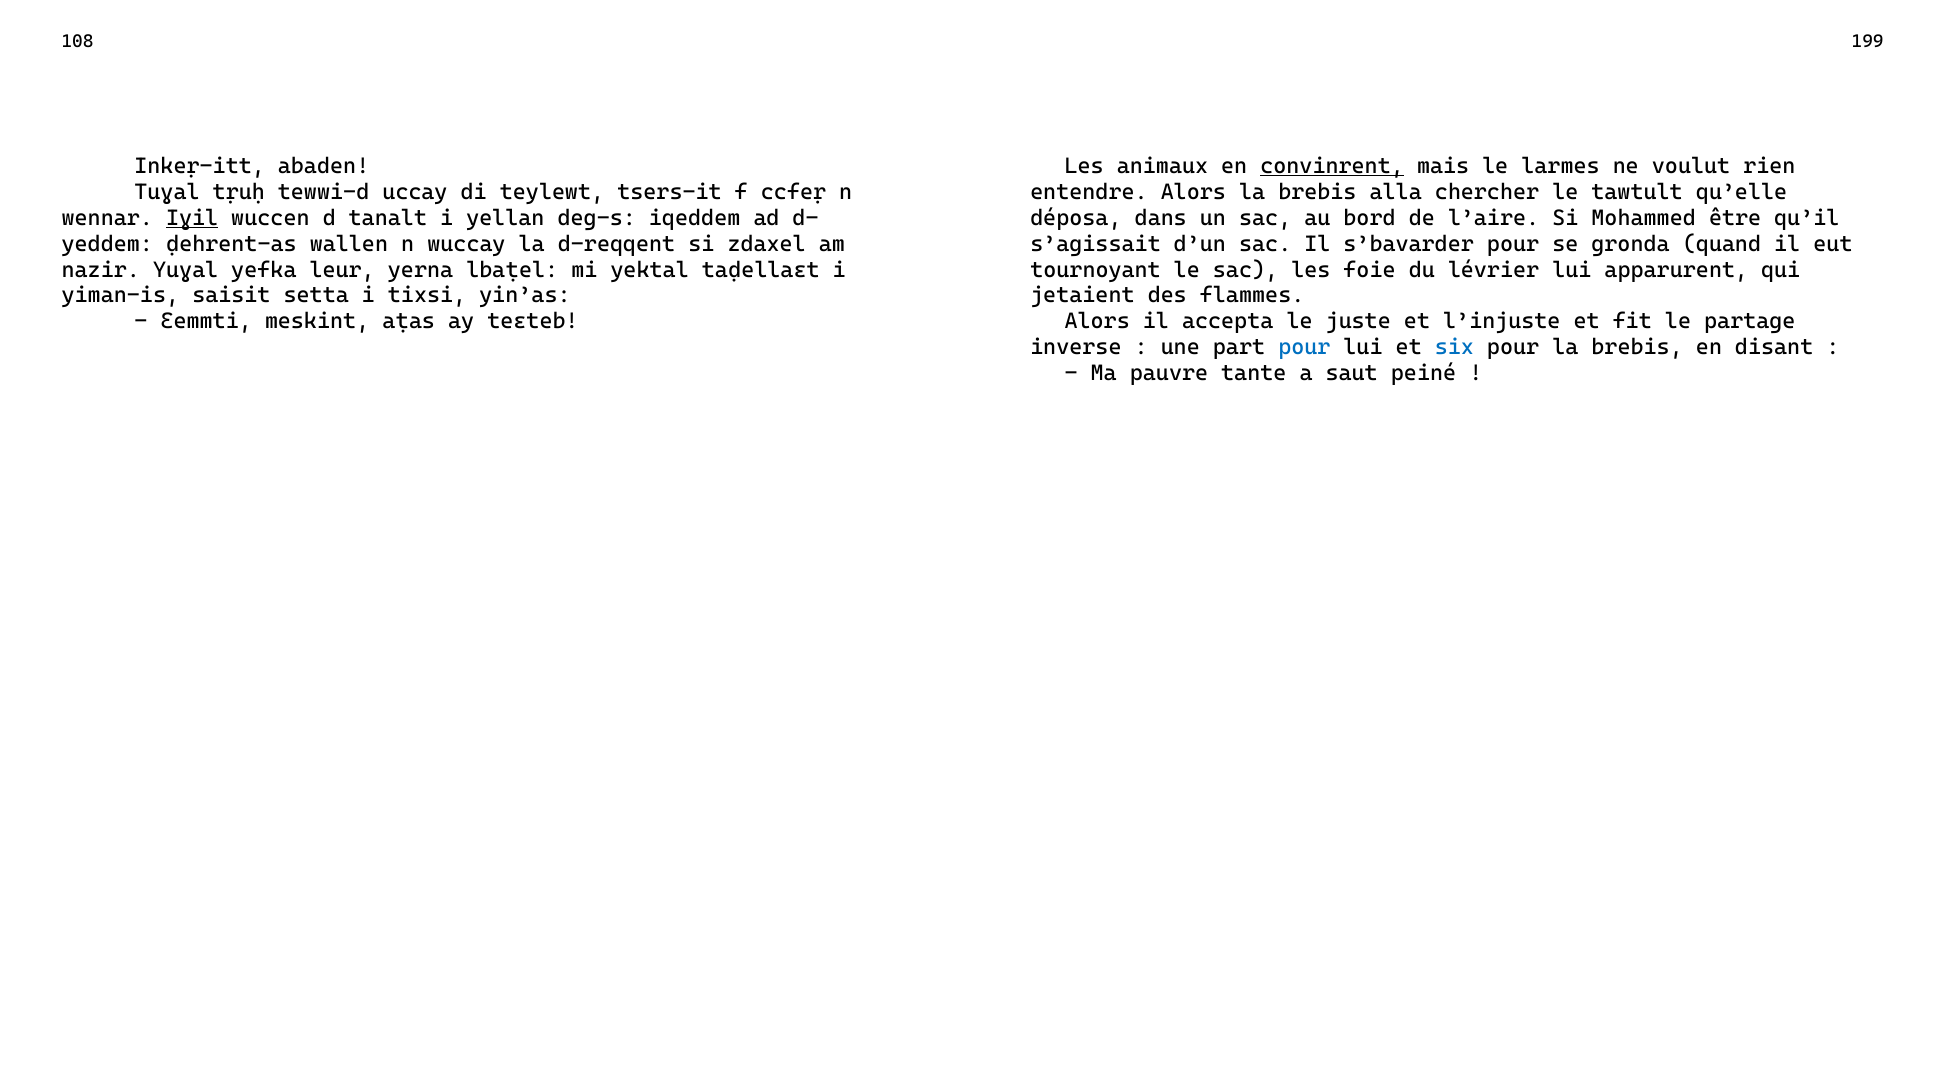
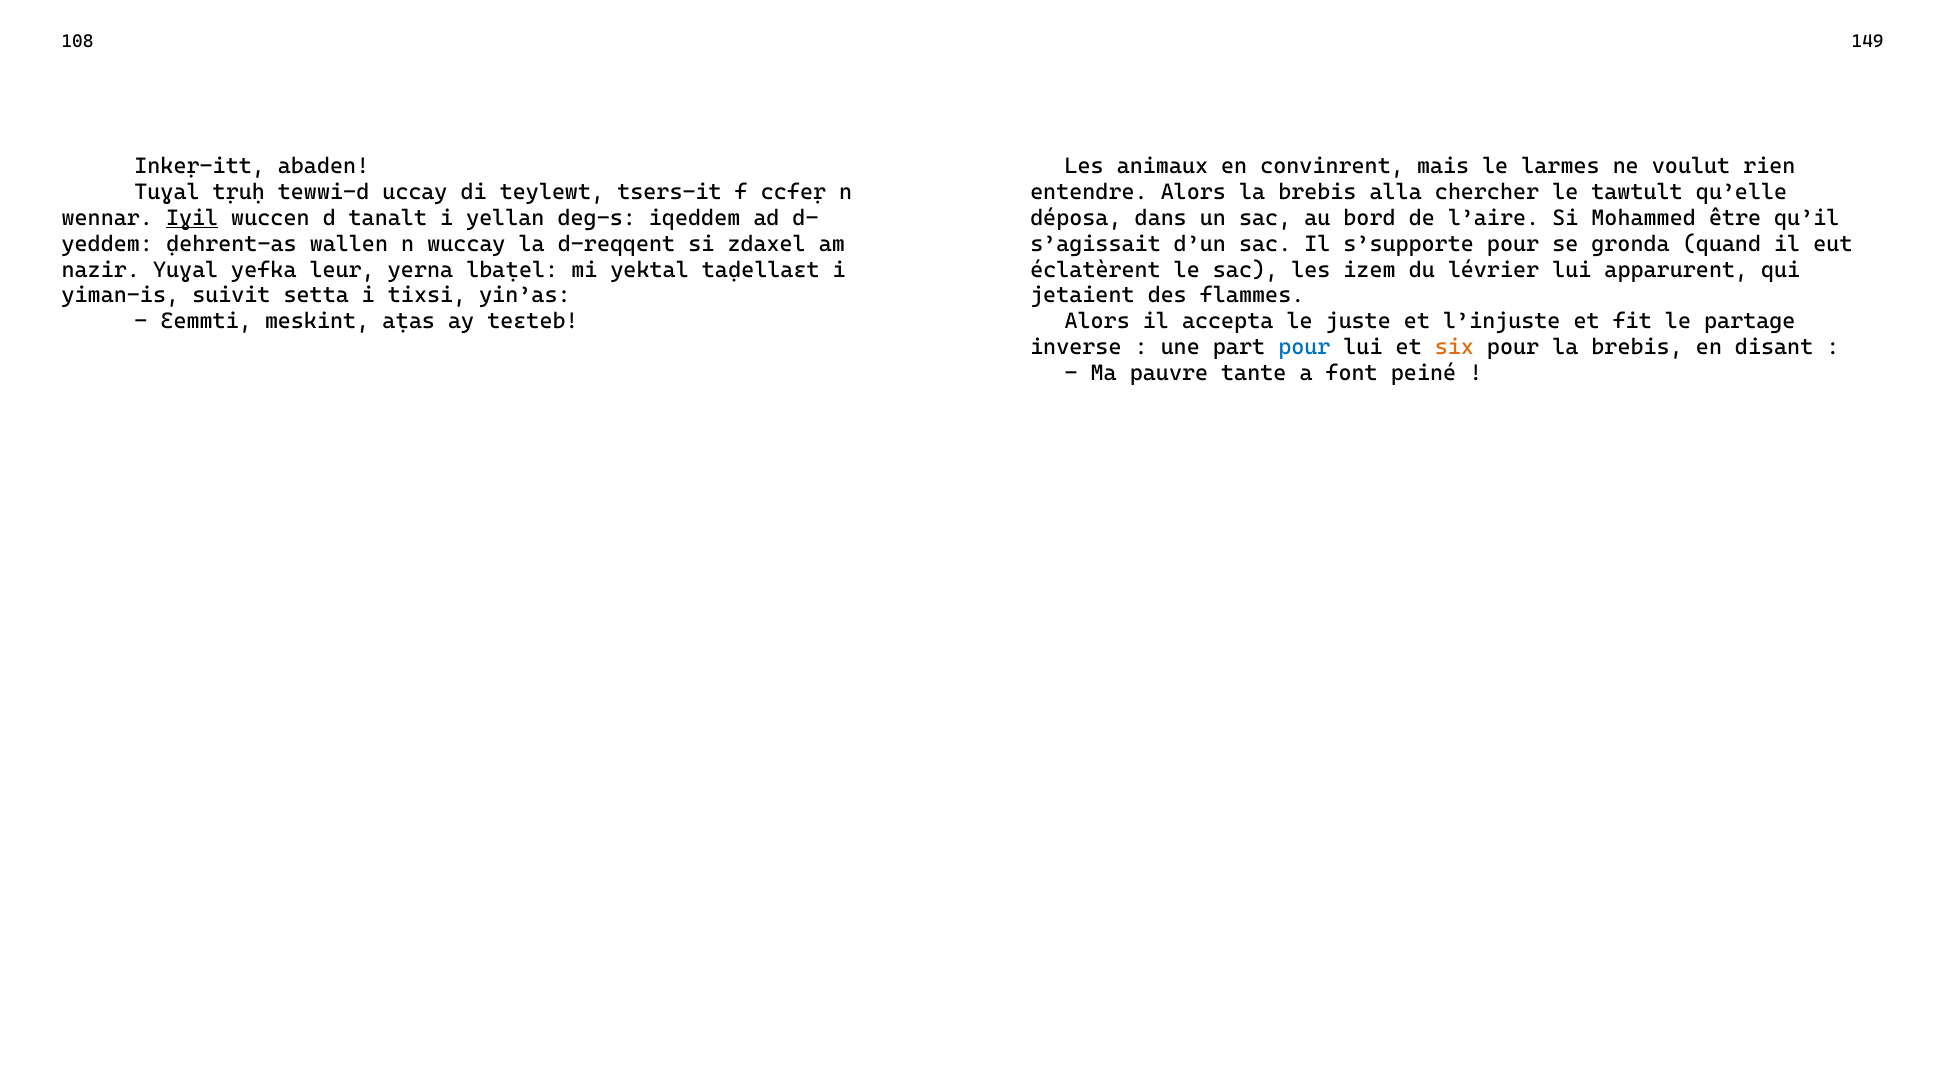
199: 199 -> 149 (1868, 42)
convinrent underline: present -> none (1332, 166)
s’bavarder: s’bavarder -> s’supporte (1409, 244)
tournoyant: tournoyant -> éclatèrent (1096, 270)
foie: foie -> izem (1370, 270)
saisit: saisit -> suivit (231, 296)
six colour: blue -> orange (1454, 348)
saut: saut -> font (1352, 374)
